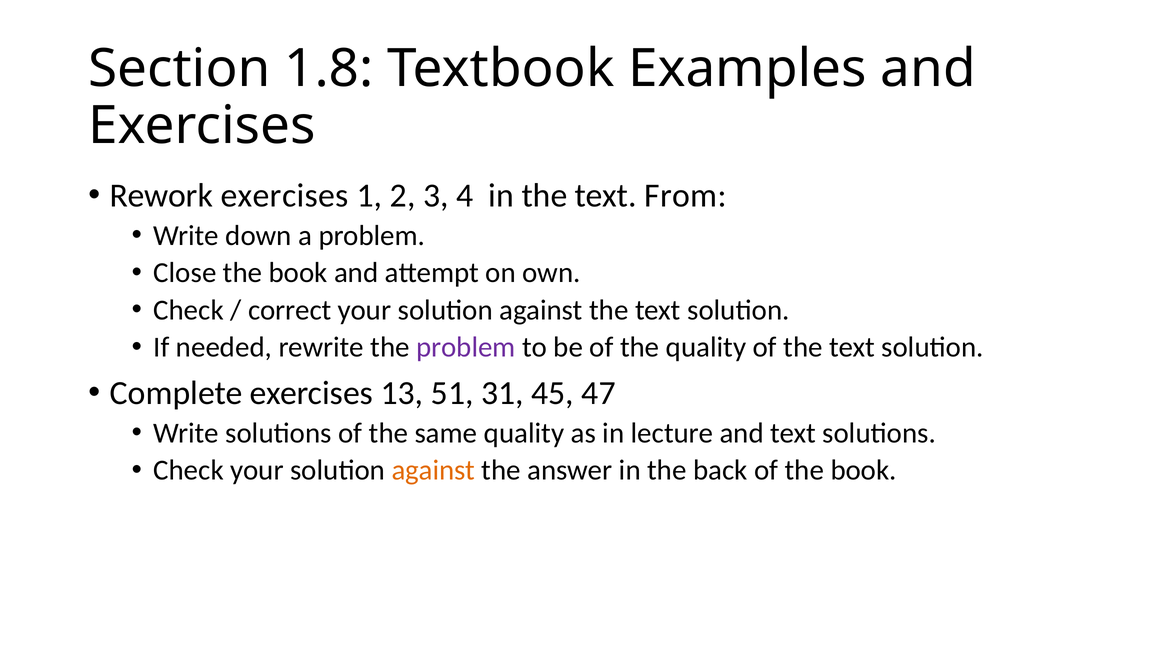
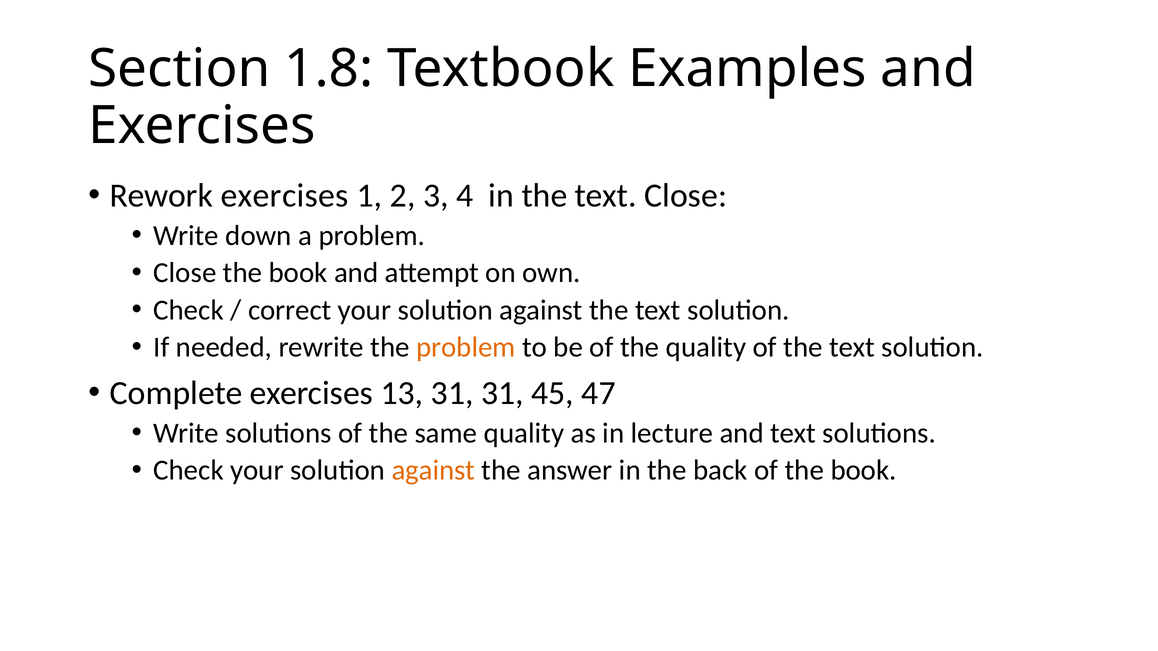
text From: From -> Close (686, 196)
problem colour: purple -> orange (466, 347)
13 51: 51 -> 31 (452, 393)
